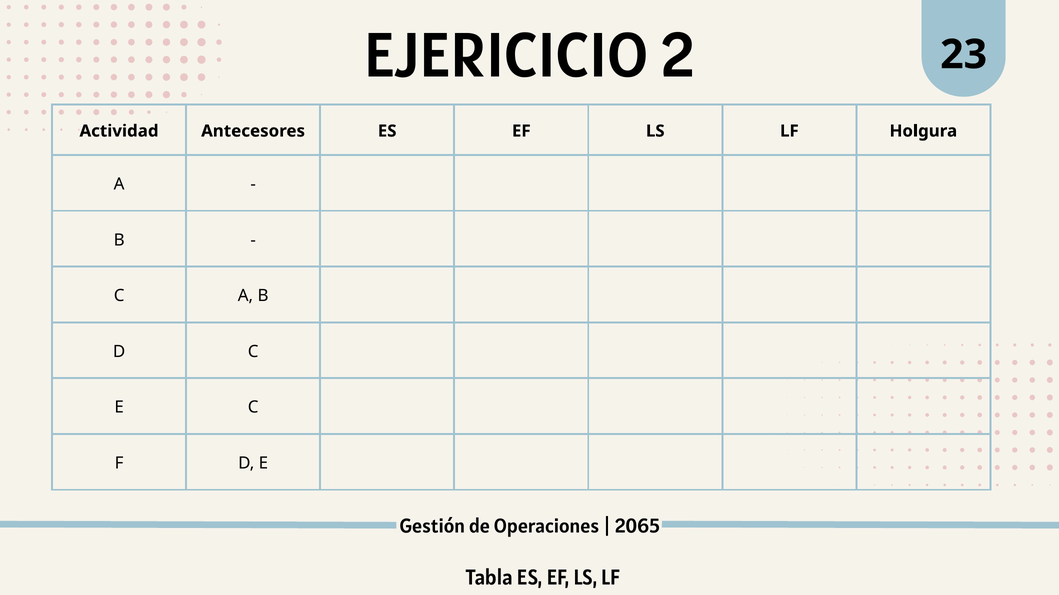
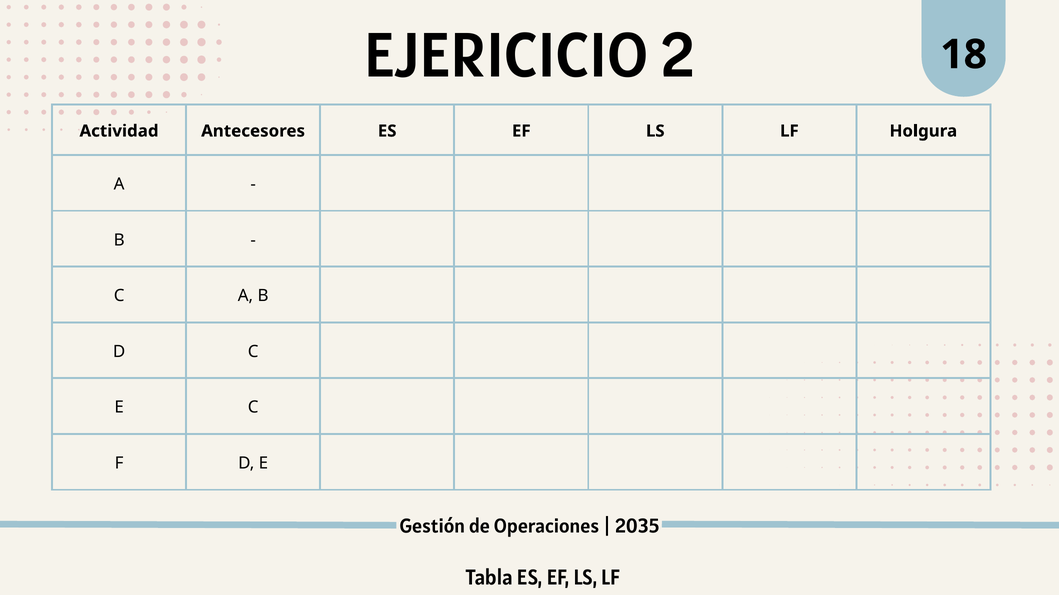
23: 23 -> 18 (964, 55)
2065: 2065 -> 2035 (637, 527)
